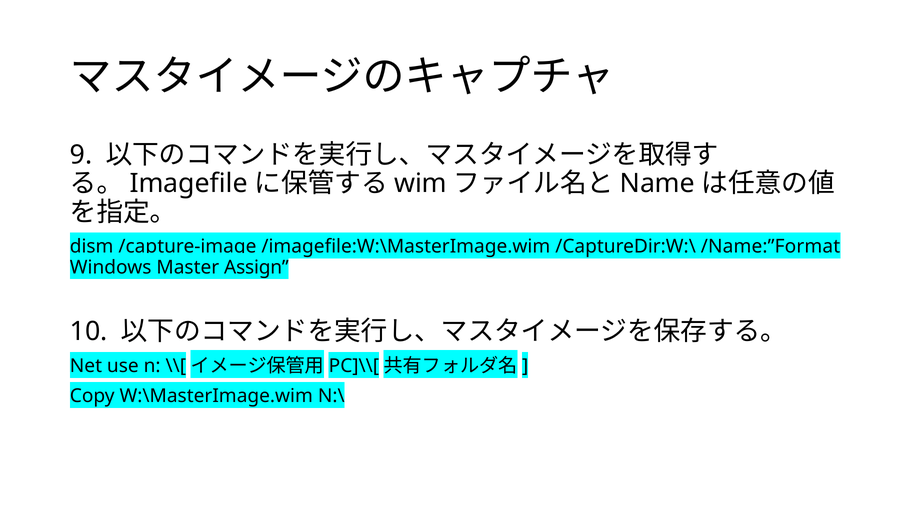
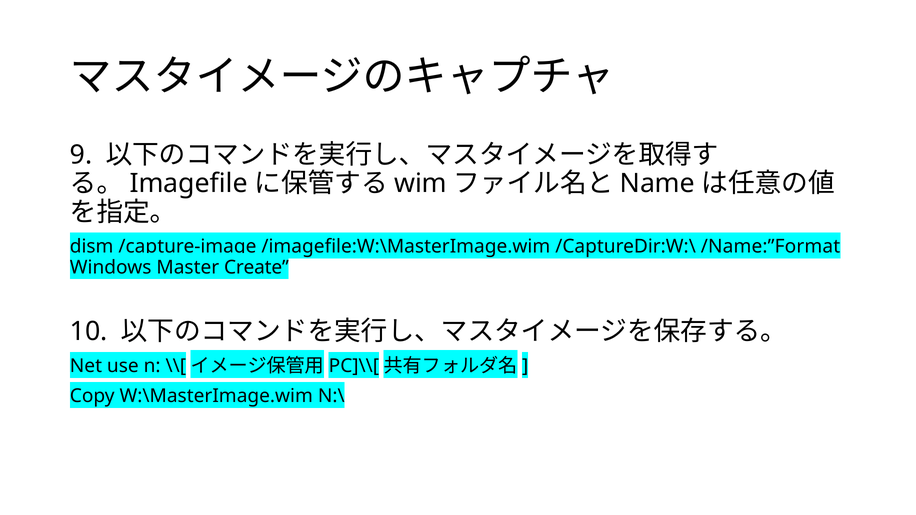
Assign: Assign -> Create (256, 267)
